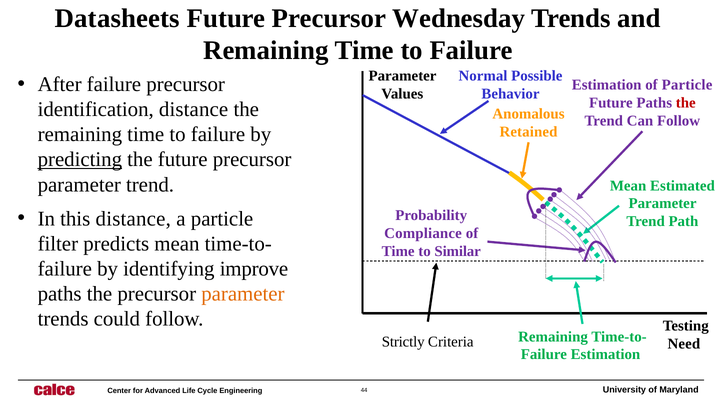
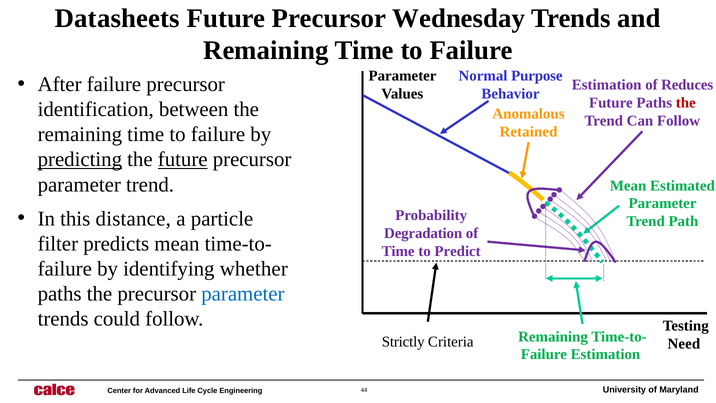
Possible: Possible -> Purpose (537, 76)
of Particle: Particle -> Reduces (687, 85)
identification distance: distance -> between (194, 109)
future underline: none -> present (183, 159)
Compliance: Compliance -> Degradation (423, 233)
Similar: Similar -> Predict (458, 251)
improve: improve -> whether (254, 269)
parameter colour: orange -> blue (243, 294)
